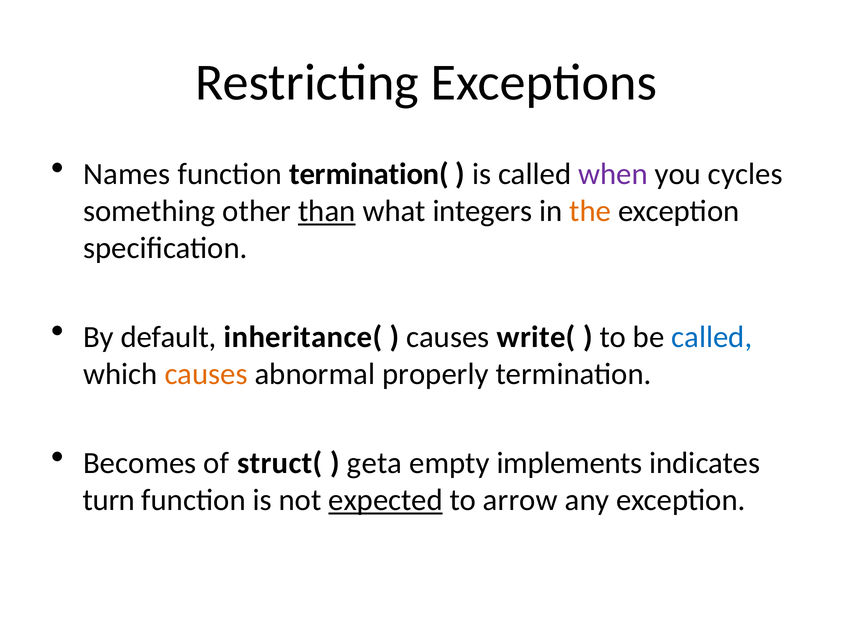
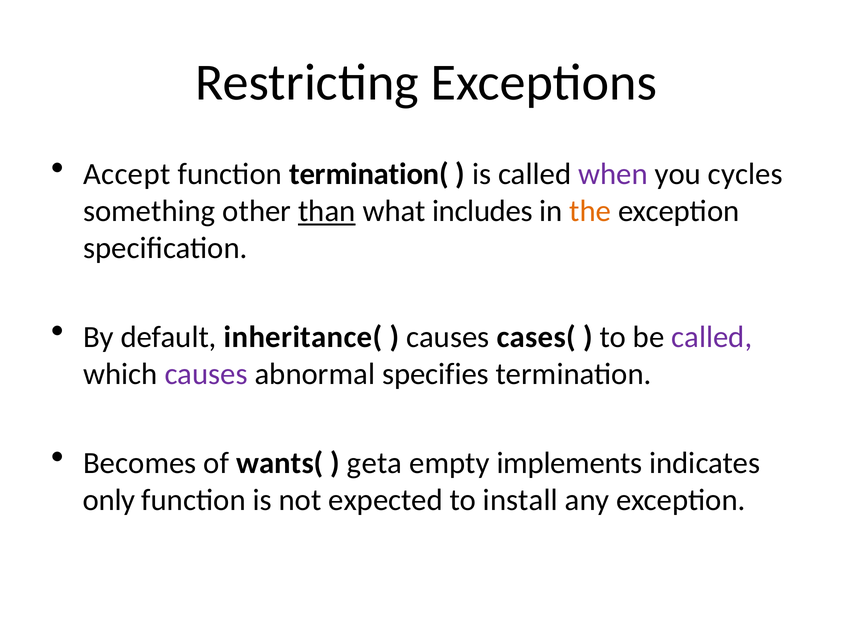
Names: Names -> Accept (127, 174)
integers: integers -> includes (482, 211)
write(: write( -> cases( (536, 337)
called colour: blue -> purple (712, 337)
causes colour: orange -> purple (206, 374)
properly: properly -> specifies (435, 374)
struct(: struct( -> wants( (280, 463)
turn: turn -> only (109, 500)
expected underline: present -> none (386, 500)
arrow: arrow -> install (520, 500)
